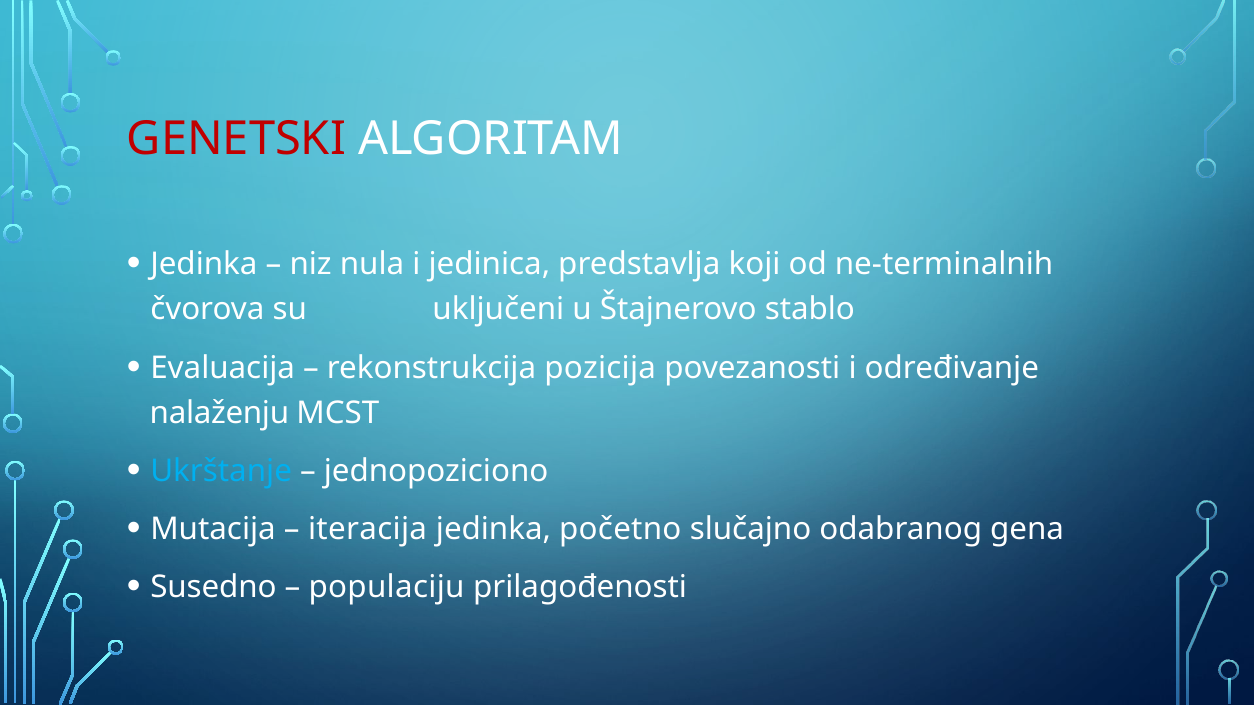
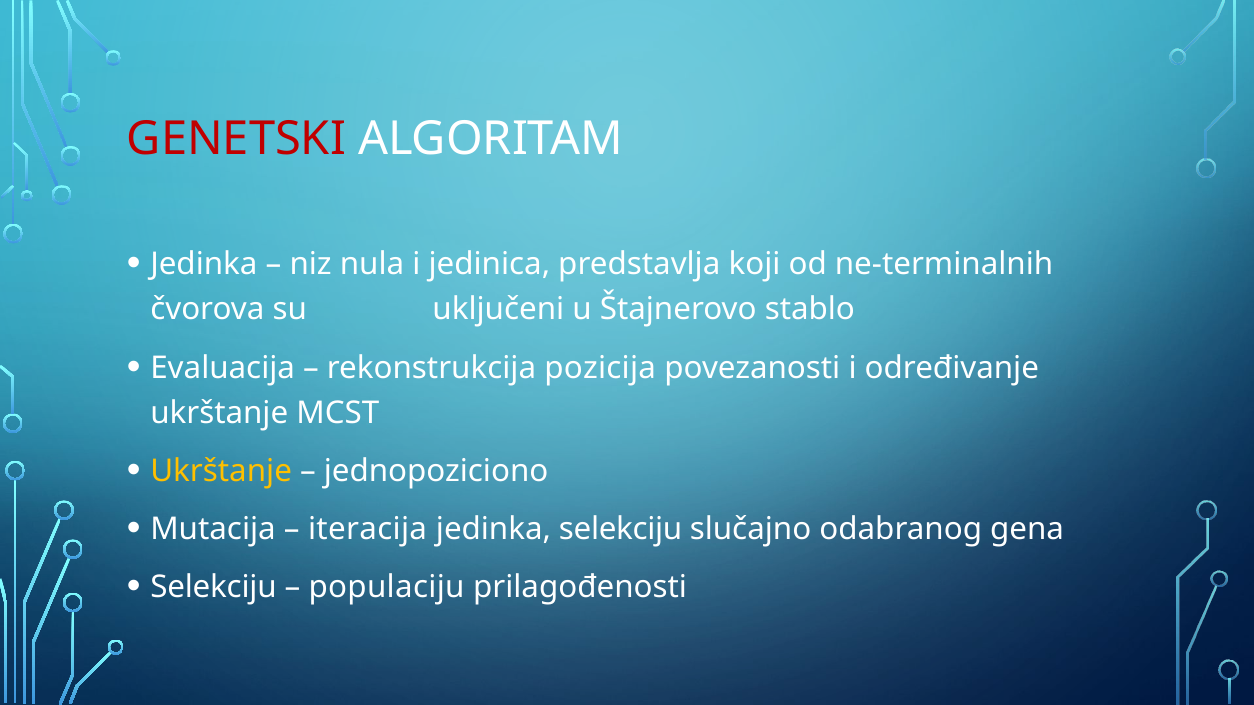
nalaženju: nalaženju -> ukrštanje (219, 413)
Ukrštanje colour: light blue -> yellow (221, 471)
jedinka početno: početno -> selekciju (621, 530)
Susedno: Susedno -> Selekciju (214, 588)
